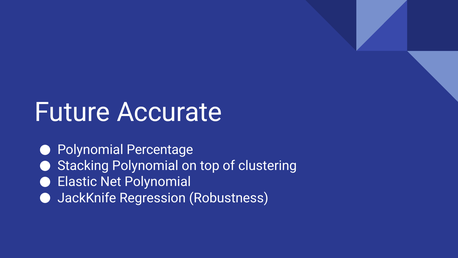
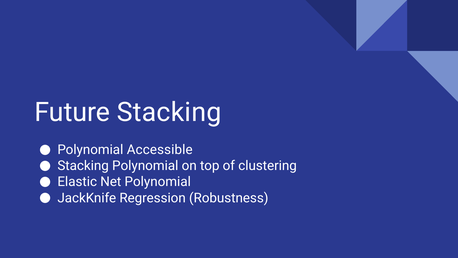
Future Accurate: Accurate -> Stacking (169, 112)
Percentage: Percentage -> Accessible (160, 150)
